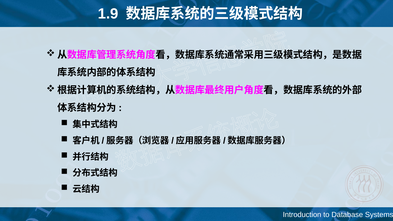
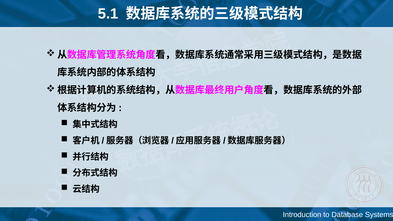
1.9: 1.9 -> 5.1 (108, 14)
